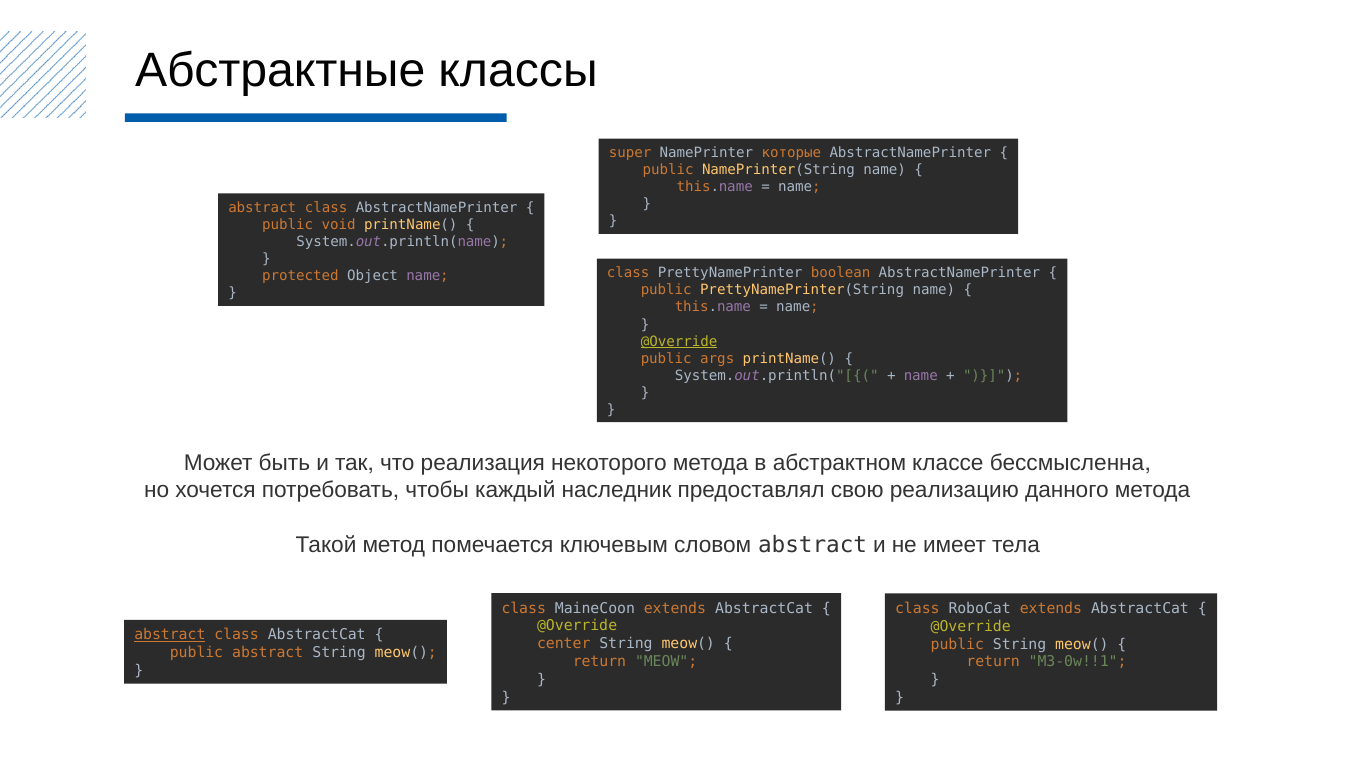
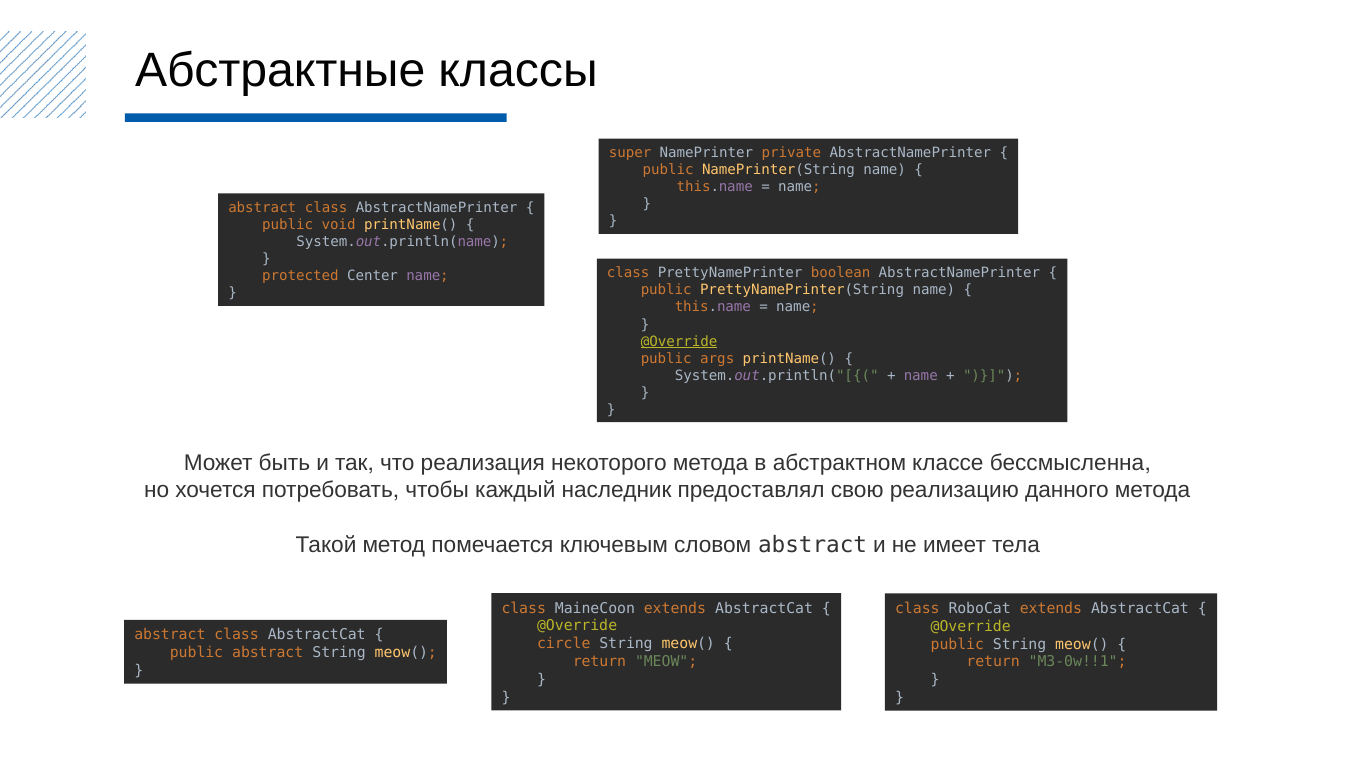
которые: которые -> private (791, 153)
Object: Object -> Center (373, 276)
abstract underline: present -> none (170, 635)
center: center -> circle (564, 644)
